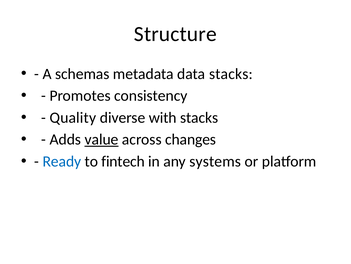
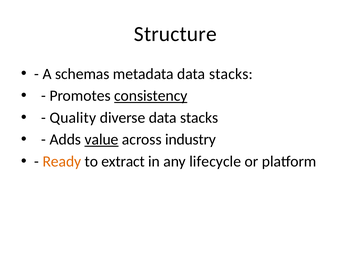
consistency underline: none -> present (151, 95)
diverse with: with -> data (163, 117)
changes: changes -> industry (191, 139)
Ready colour: blue -> orange (62, 161)
fintech: fintech -> extract (123, 161)
systems: systems -> lifecycle (215, 161)
